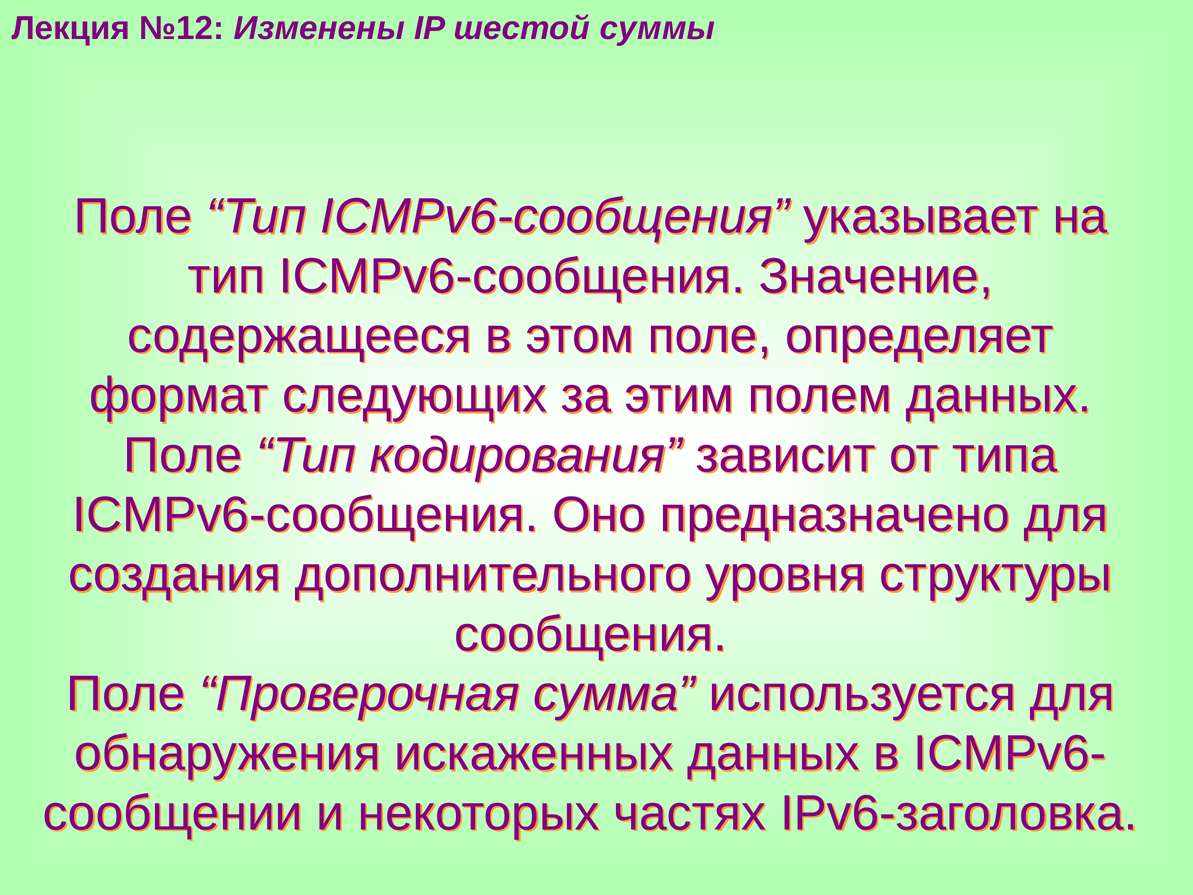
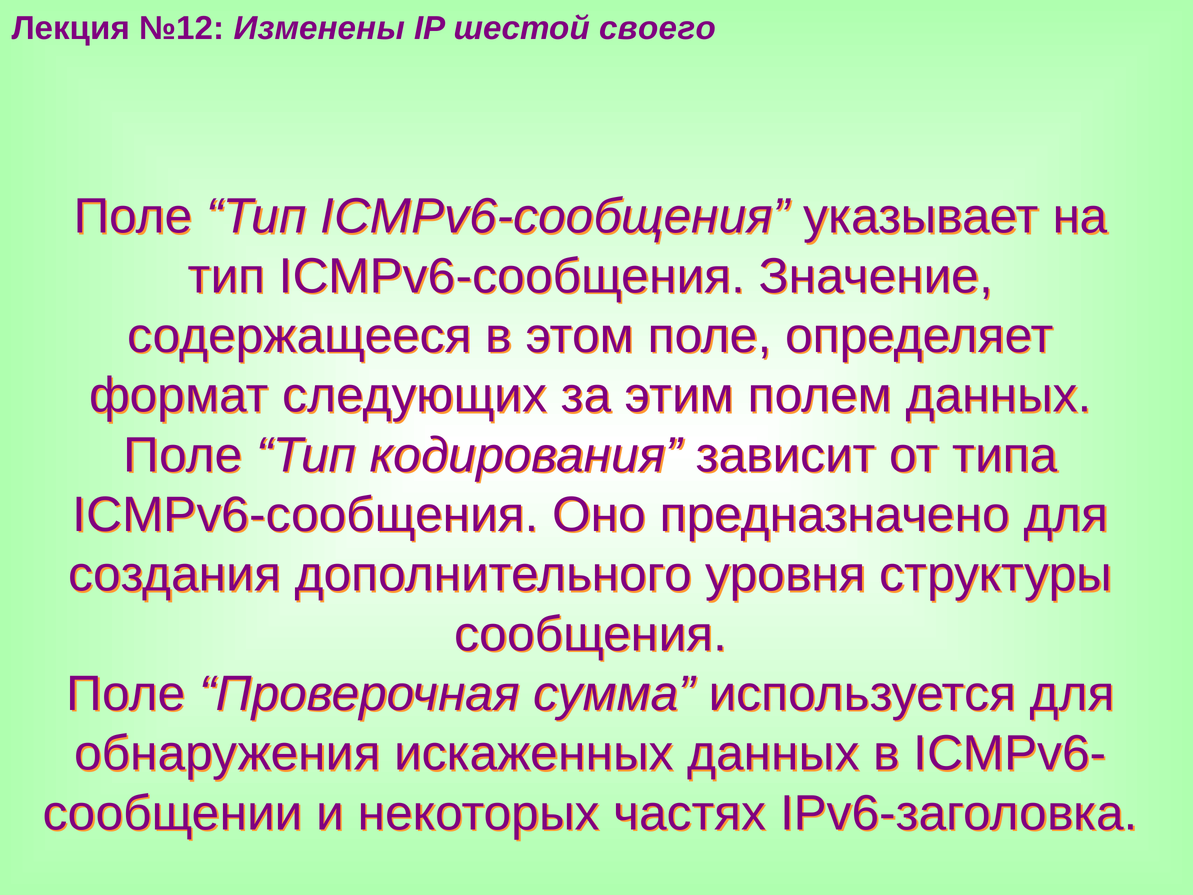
суммы: суммы -> своего (657, 28)
